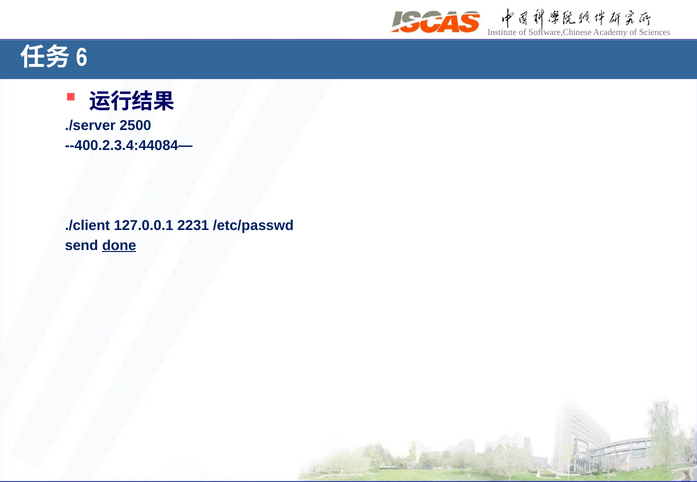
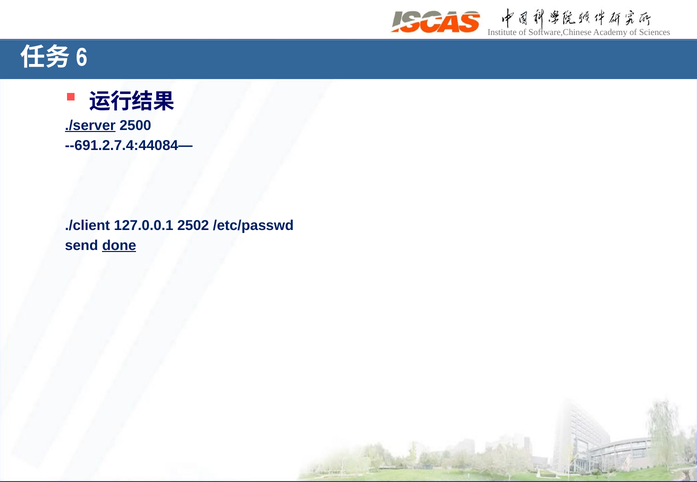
./server underline: none -> present (90, 126)
--400.2.3.4:44084—: --400.2.3.4:44084— -> --691.2.7.4:44084— (129, 146)
2231: 2231 -> 2502 (193, 226)
